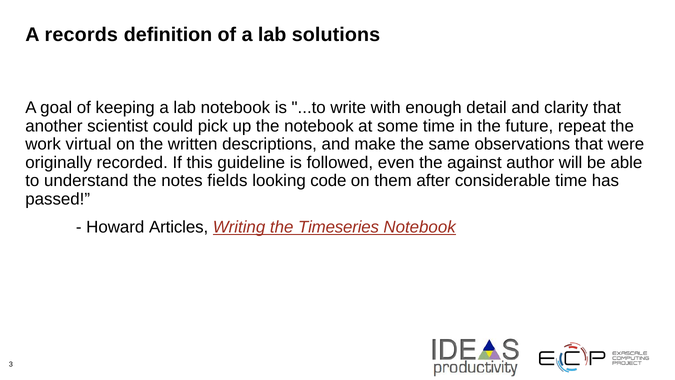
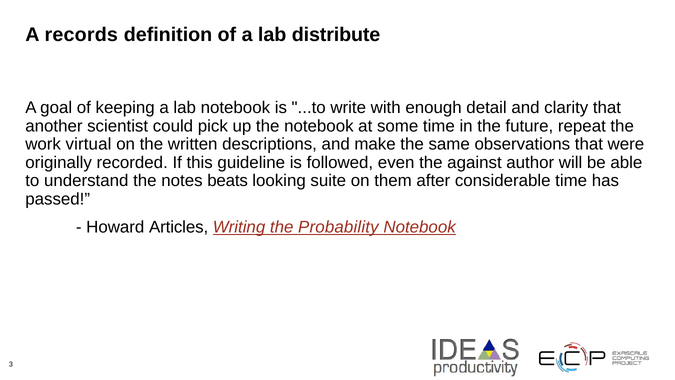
solutions: solutions -> distribute (336, 35)
fields: fields -> beats (228, 181)
code: code -> suite (328, 181)
Timeseries: Timeseries -> Probability (338, 227)
